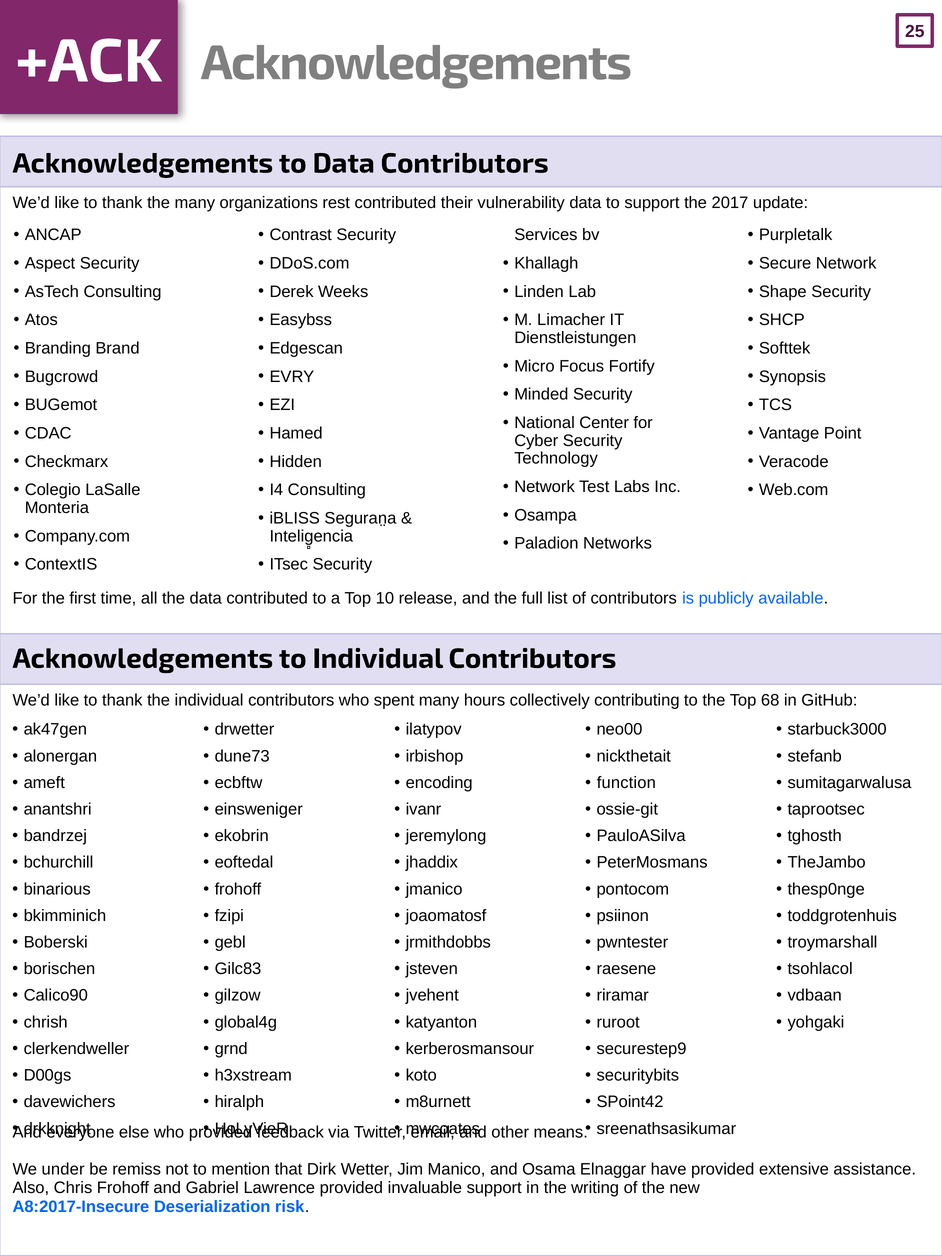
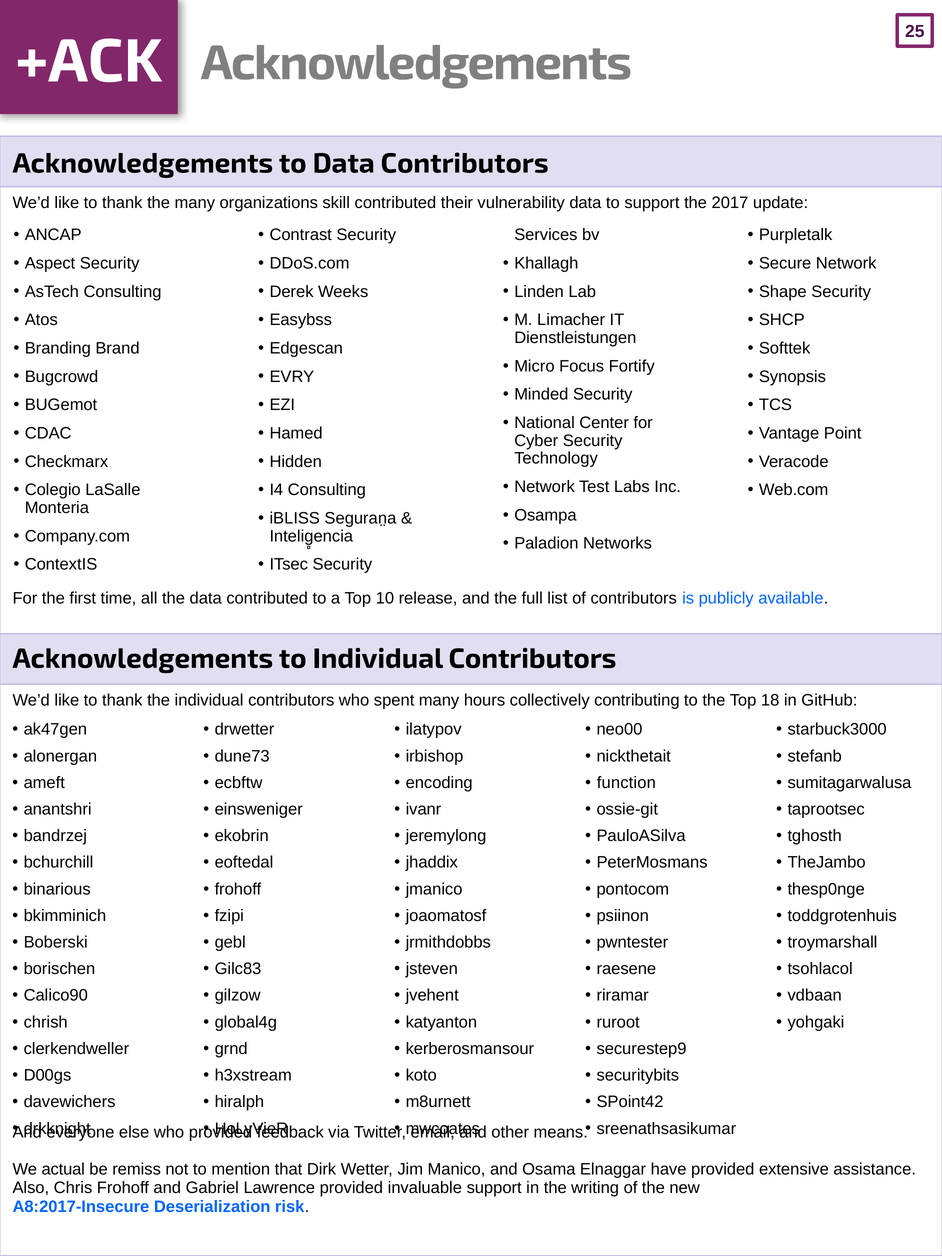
rest: rest -> skill (336, 203)
68: 68 -> 18 (770, 700)
under: under -> actual (63, 1169)
